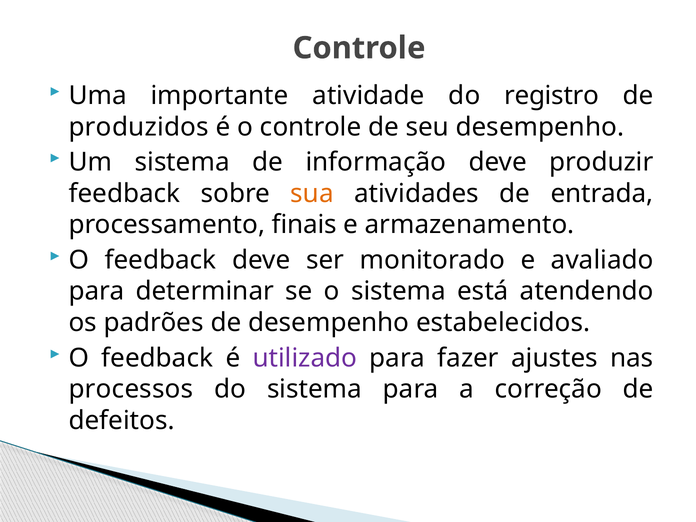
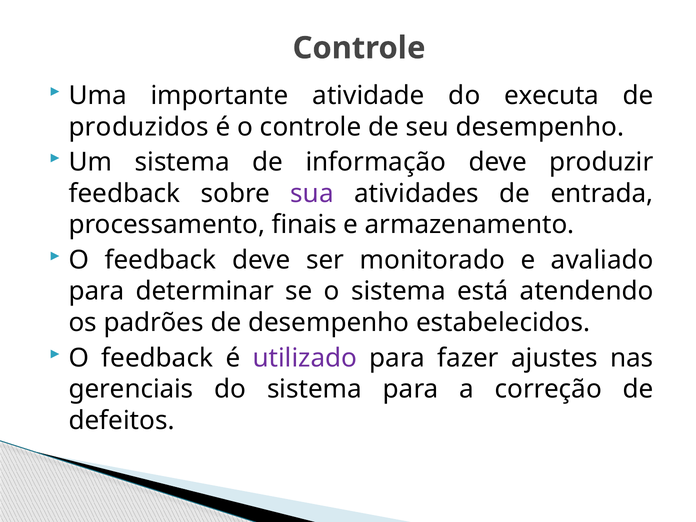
registro: registro -> executa (552, 96)
sua colour: orange -> purple (312, 193)
processos: processos -> gerenciais (131, 389)
